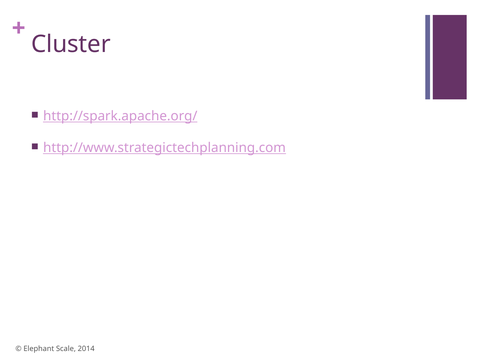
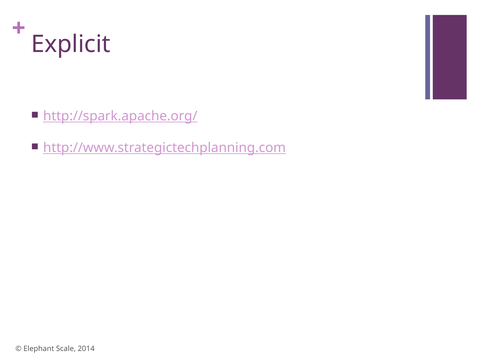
Cluster: Cluster -> Explicit (71, 44)
